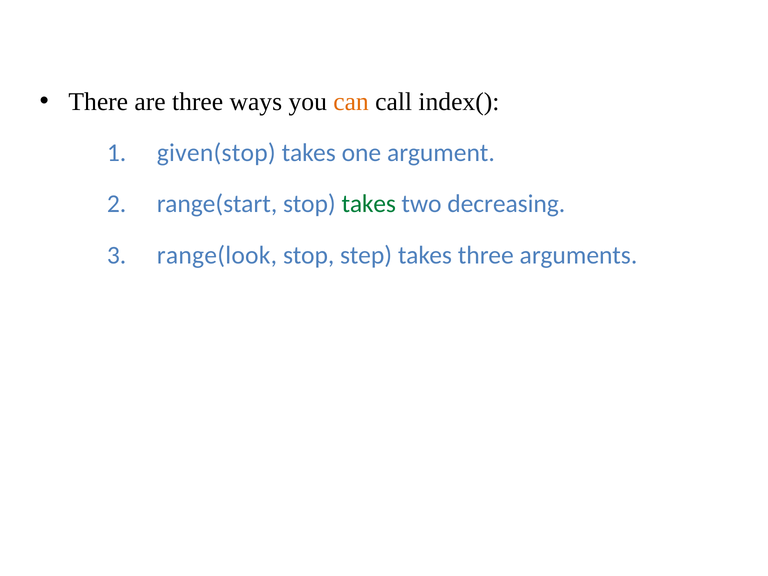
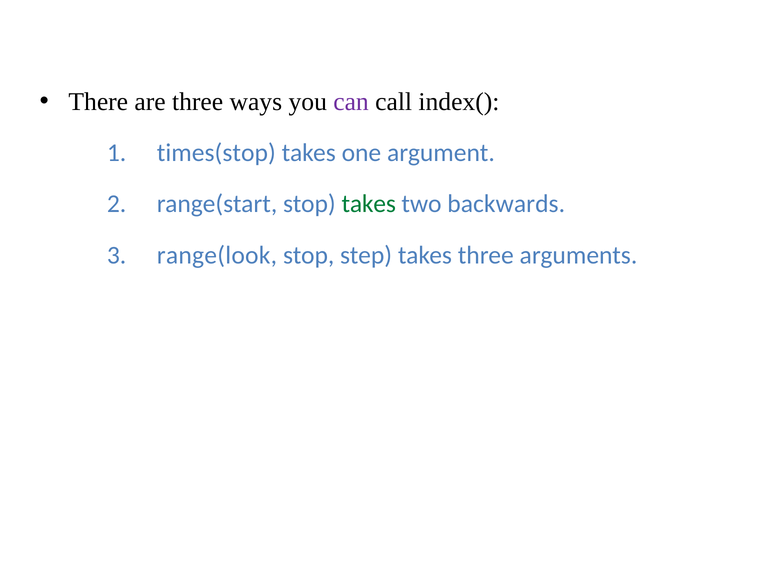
can colour: orange -> purple (351, 102)
given(stop: given(stop -> times(stop (216, 153)
decreasing: decreasing -> backwards (506, 204)
